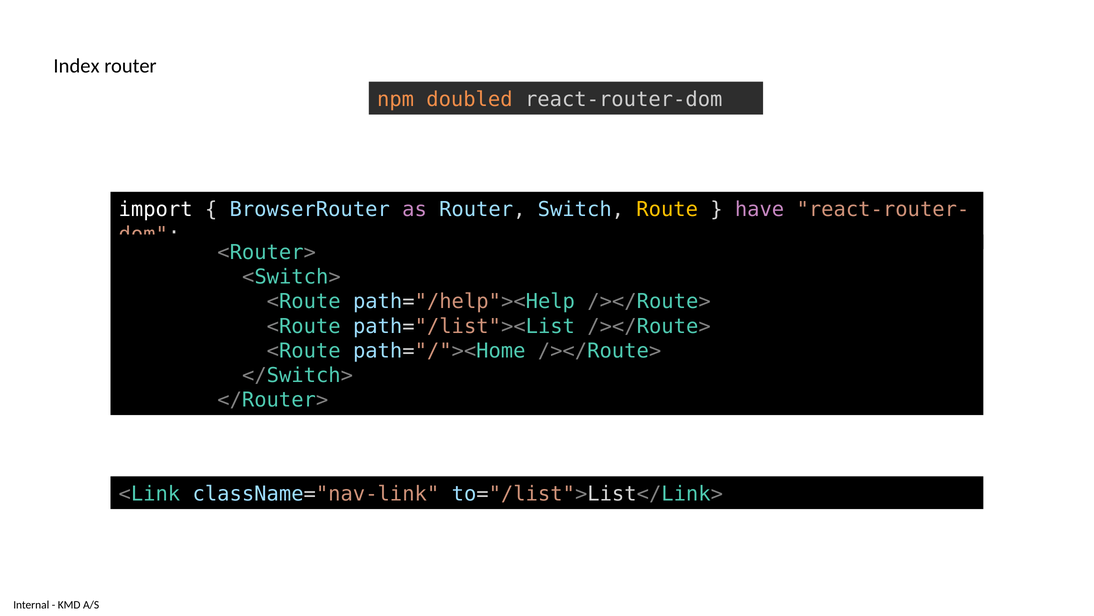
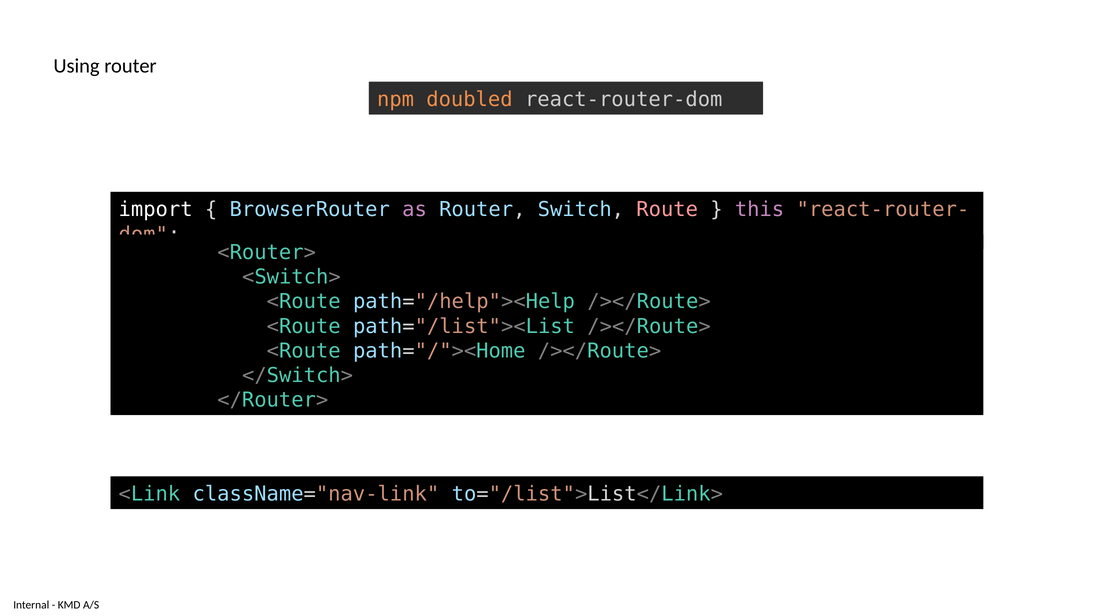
Index: Index -> Using (77, 66)
Route colour: yellow -> pink (667, 209)
have: have -> this (760, 209)
